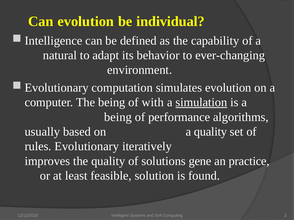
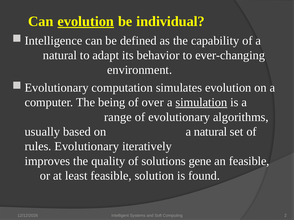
evolution underline: none -> present (86, 21)
with: with -> over (153, 103)
being: being -> range (118, 117)
of performance: performance -> evolutionary (179, 117)
on a quality: quality -> natural (210, 132)
an practice: practice -> feasible (249, 161)
